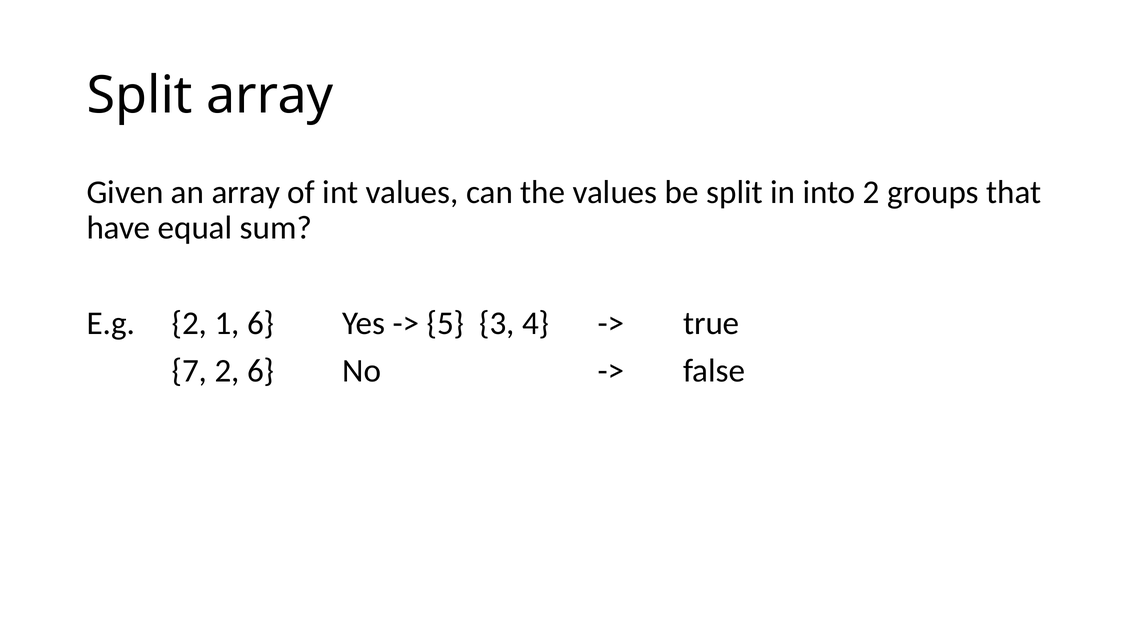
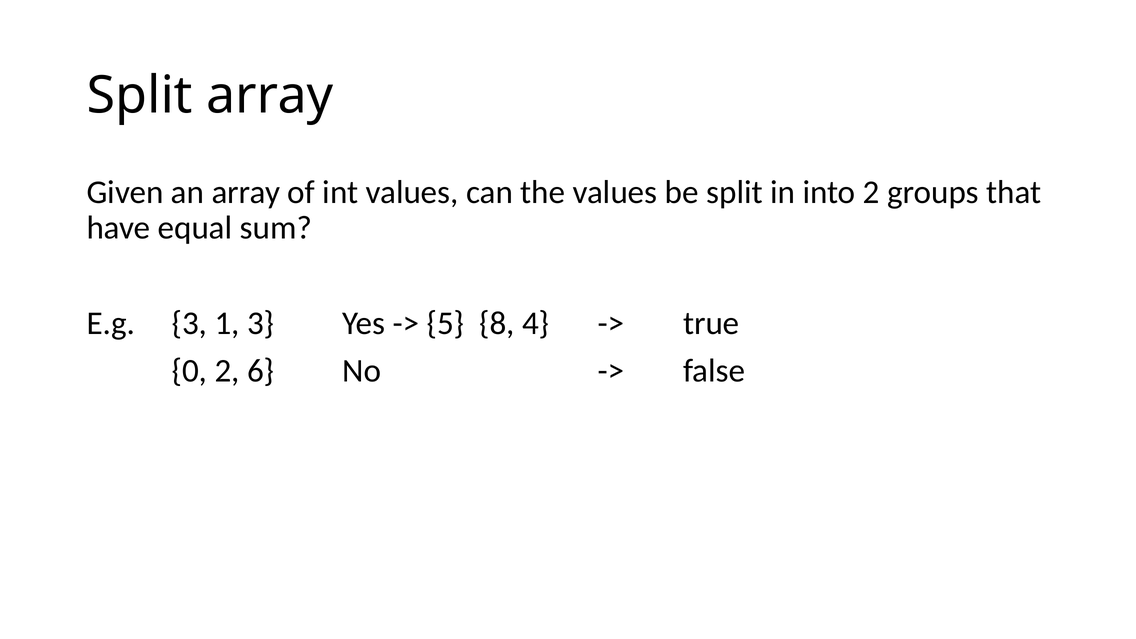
E.g 2: 2 -> 3 (190, 323)
1 6: 6 -> 3 (261, 323)
3: 3 -> 8 (497, 323)
7: 7 -> 0 (190, 371)
